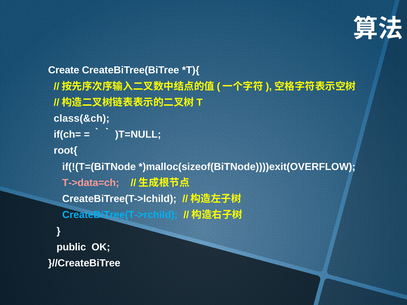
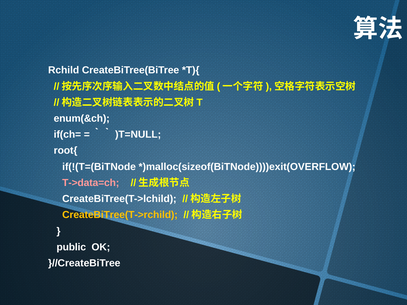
Create: Create -> Rchild (64, 70)
class(&ch: class(&ch -> enum(&ch (82, 119)
CreateBiTree(T->rchild colour: light blue -> yellow (120, 215)
